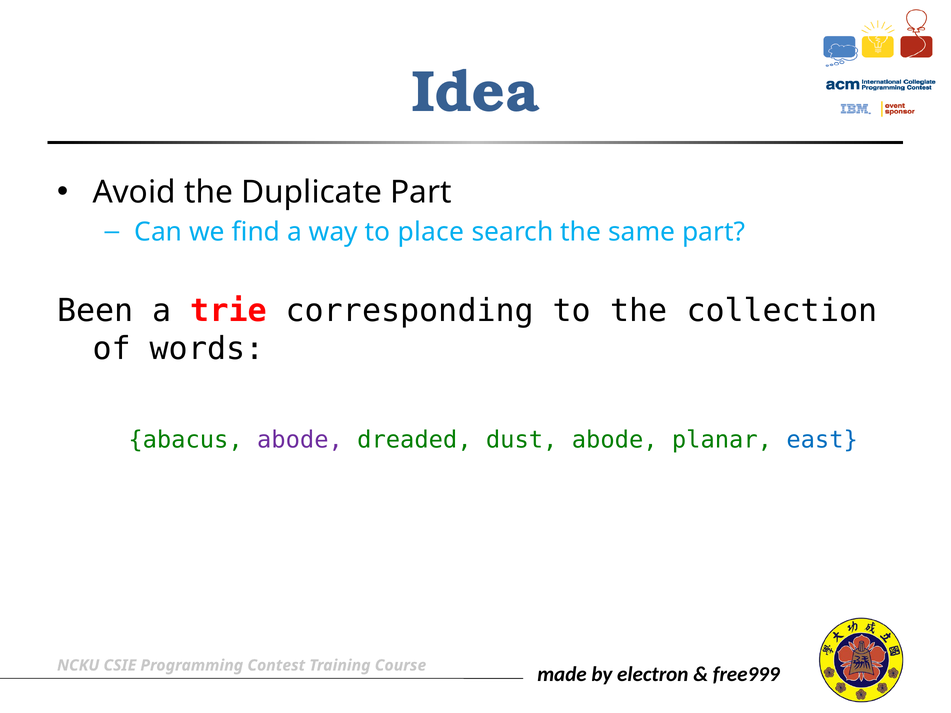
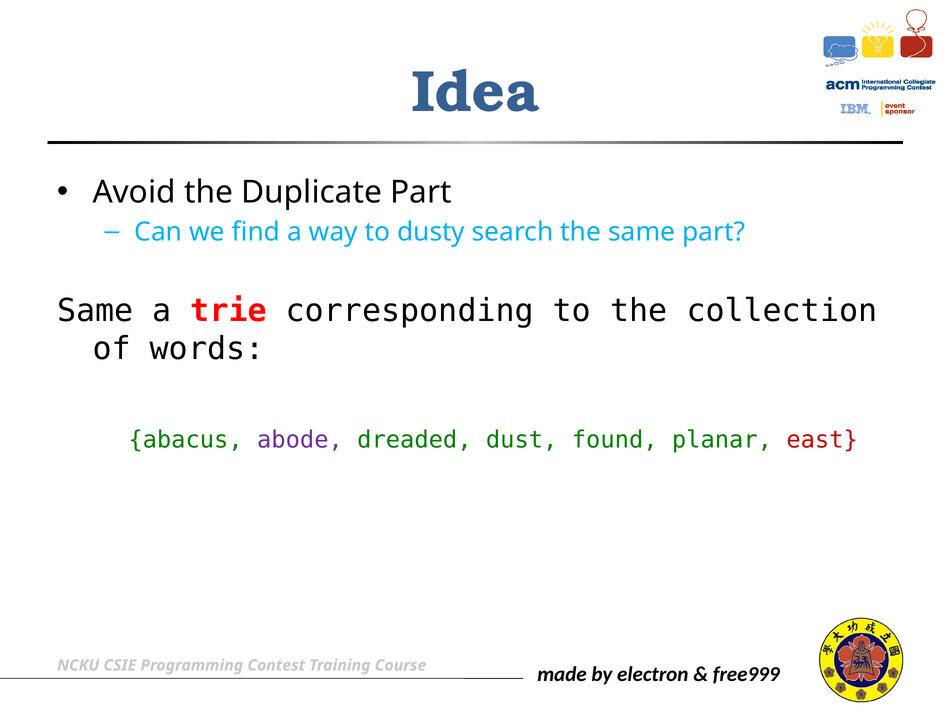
place: place -> dusty (431, 232)
Been: Been -> Same (95, 311)
dust abode: abode -> found (615, 440)
east colour: blue -> red (822, 440)
